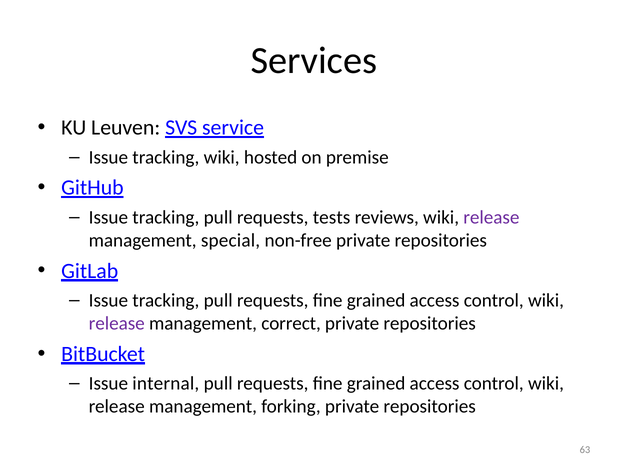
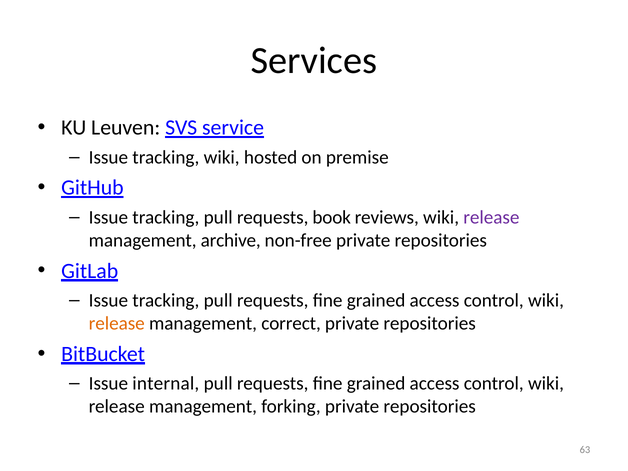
tests: tests -> book (332, 217)
special: special -> archive (231, 240)
release colour: purple -> orange (117, 324)
